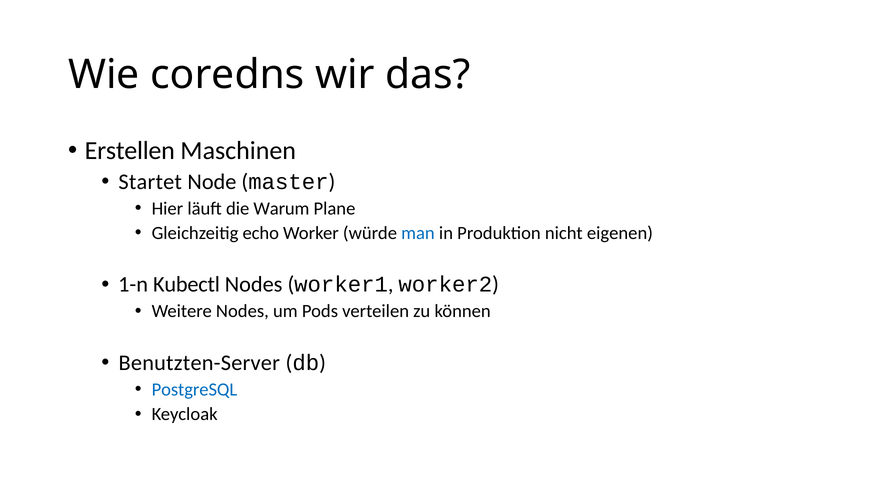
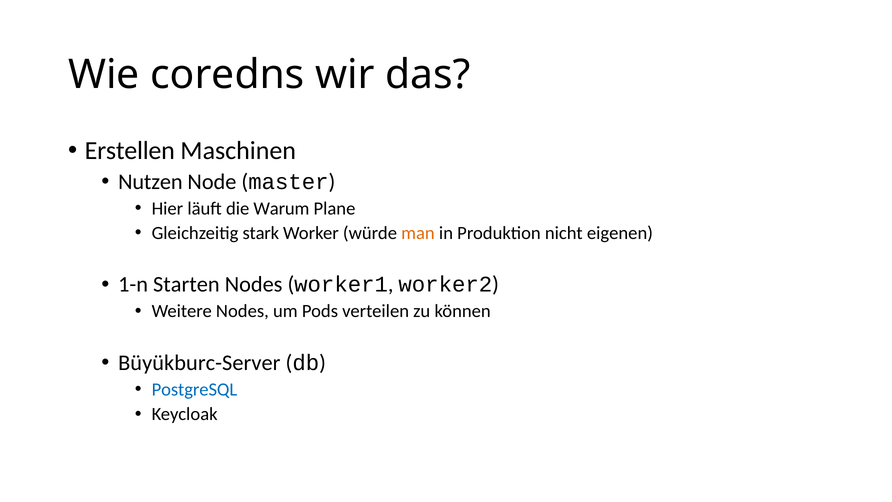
Startet: Startet -> Nutzen (150, 182)
echo: echo -> stark (261, 233)
man colour: blue -> orange (418, 233)
Kubectl: Kubectl -> Starten (186, 284)
Benutzten-Server: Benutzten-Server -> Büyükburc-Server (199, 363)
